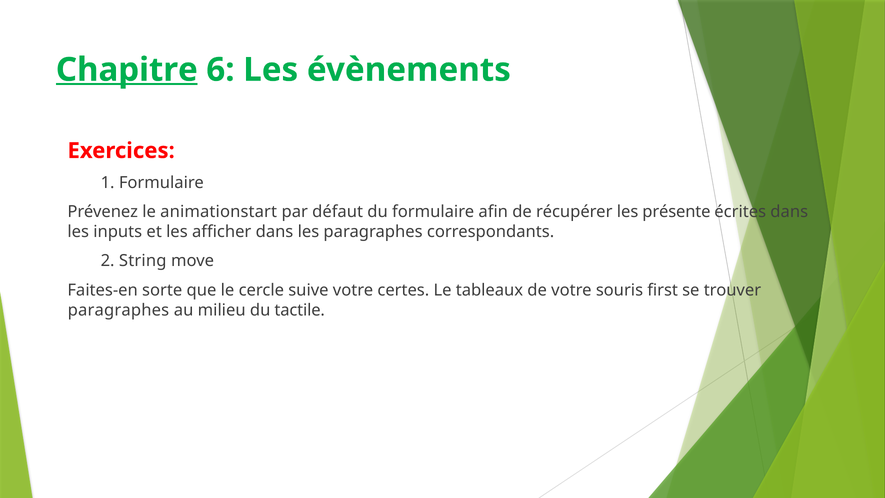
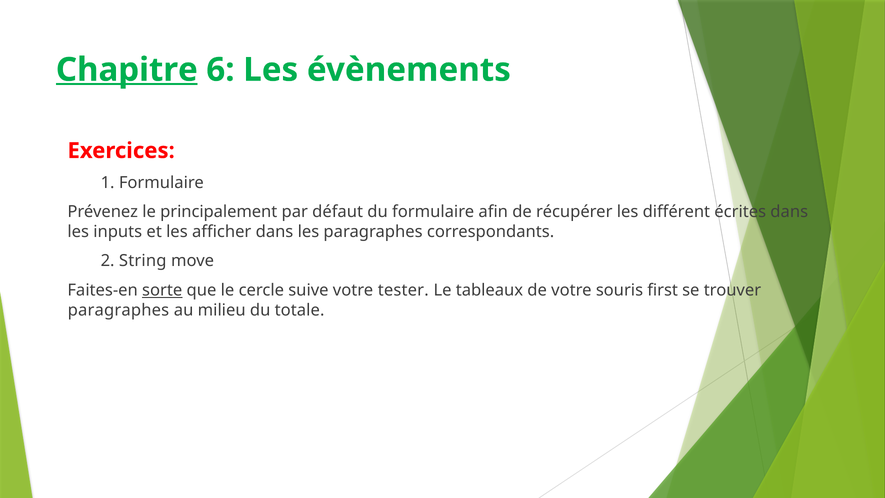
animationstart: animationstart -> principalement (219, 212)
présente: présente -> différent (676, 212)
sorte underline: none -> present (162, 290)
certes: certes -> tester (403, 290)
tactile: tactile -> totale (300, 310)
